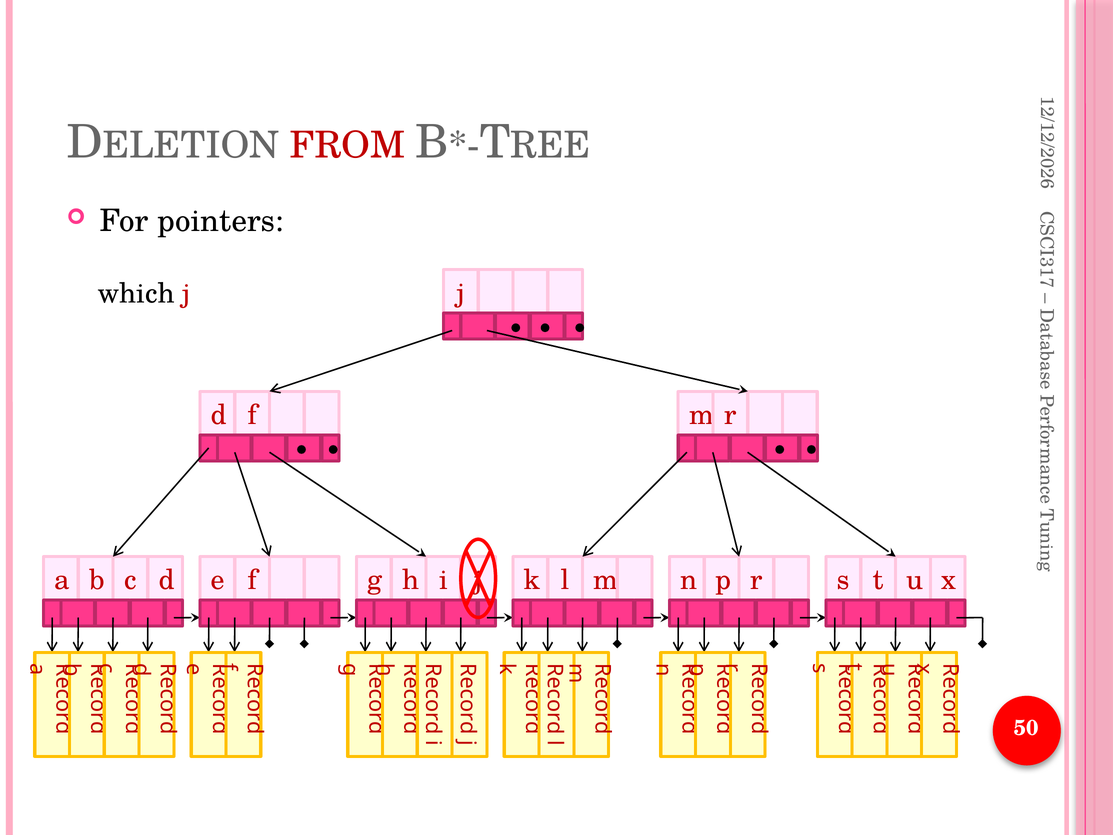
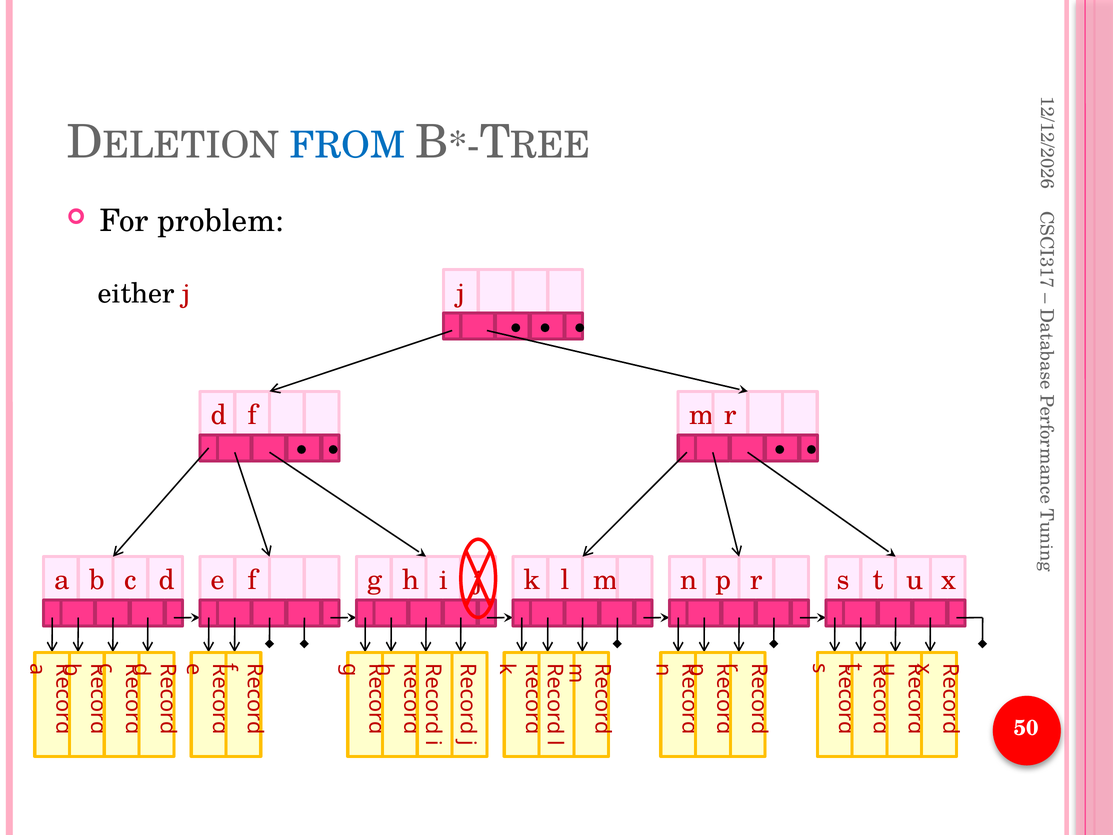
FROM colour: red -> blue (348, 145)
pointers: pointers -> problem (221, 221)
which: which -> either (136, 294)
